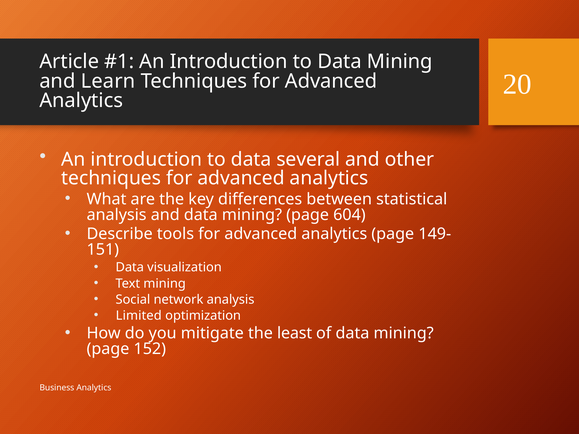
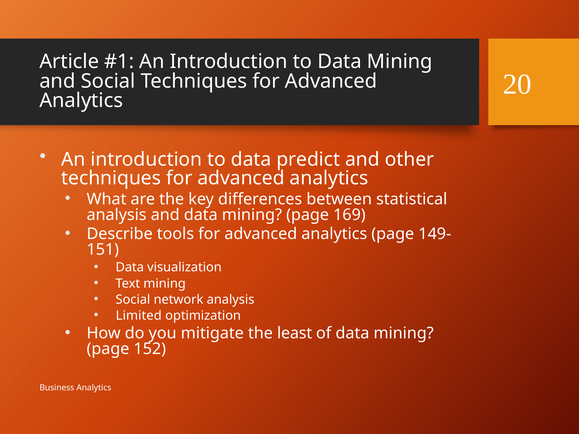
and Learn: Learn -> Social (108, 81)
several: several -> predict (308, 159)
604: 604 -> 169 (349, 215)
